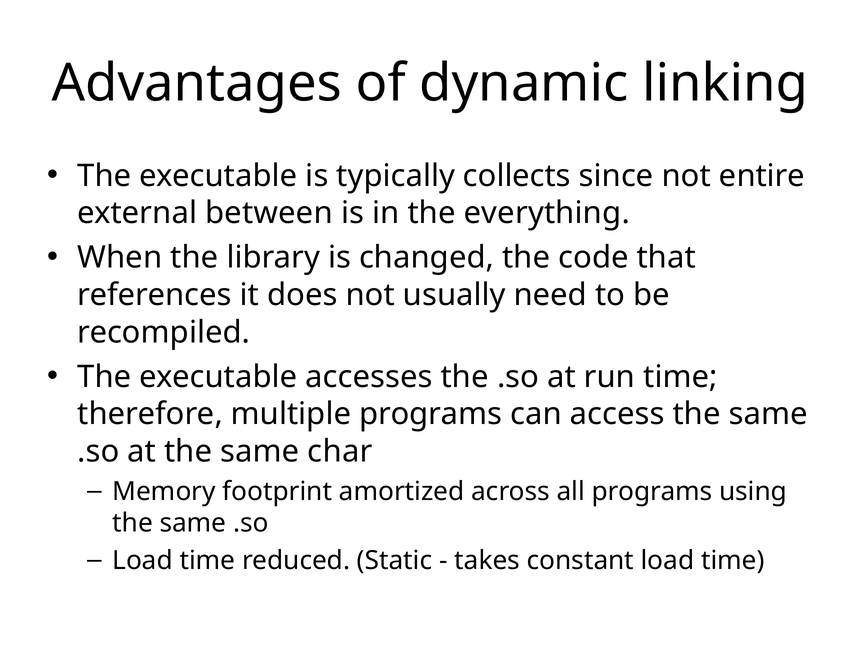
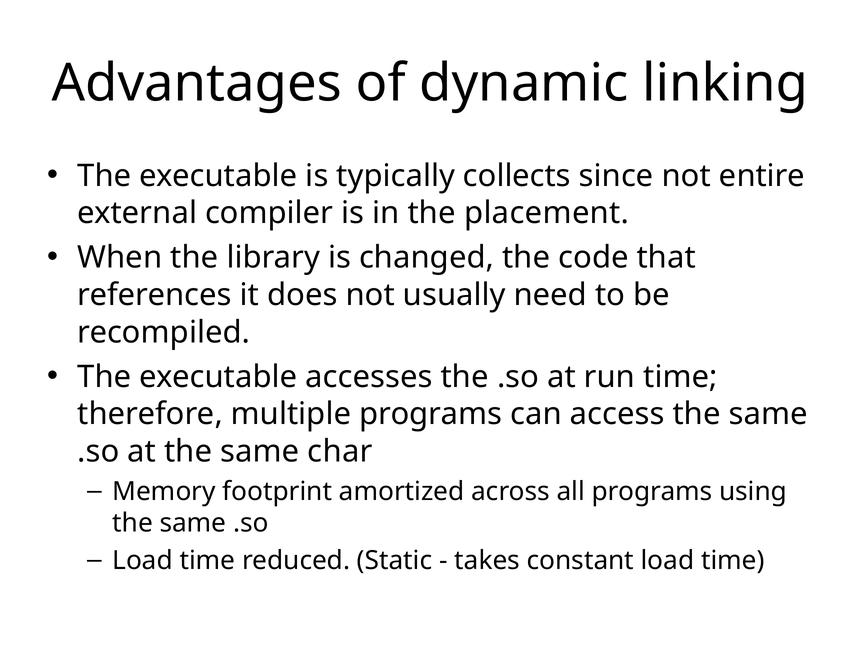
between: between -> compiler (269, 213)
everything: everything -> placement (547, 213)
